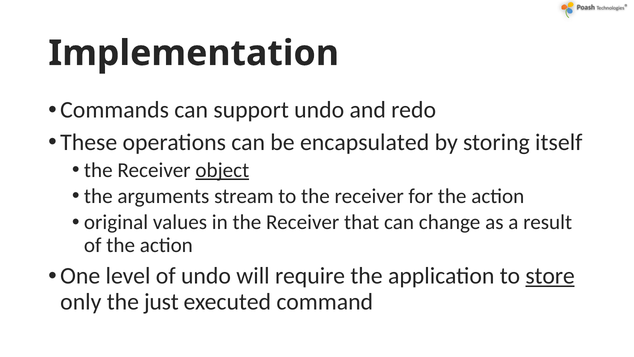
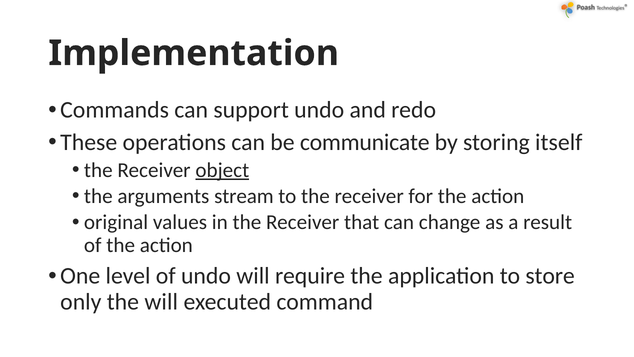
encapsulated: encapsulated -> communicate (365, 142)
store underline: present -> none (550, 276)
the just: just -> will (161, 302)
